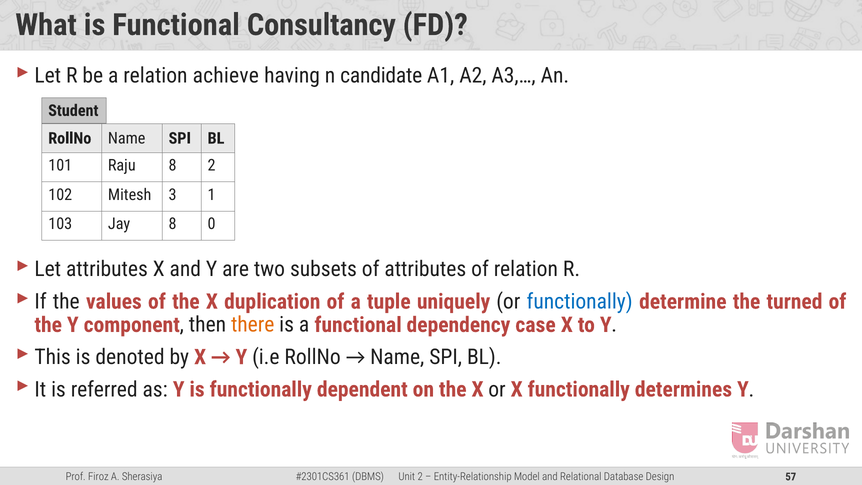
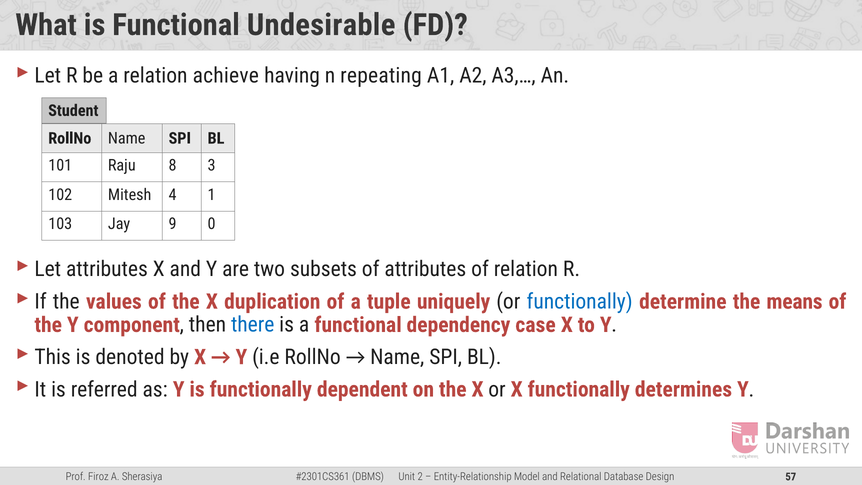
Consultancy: Consultancy -> Undesirable (321, 25)
candidate: candidate -> repeating (381, 76)
8 2: 2 -> 3 (212, 166)
3: 3 -> 4 (173, 195)
Jay 8: 8 -> 9 (173, 224)
turned: turned -> means (795, 302)
there colour: orange -> blue (253, 325)
